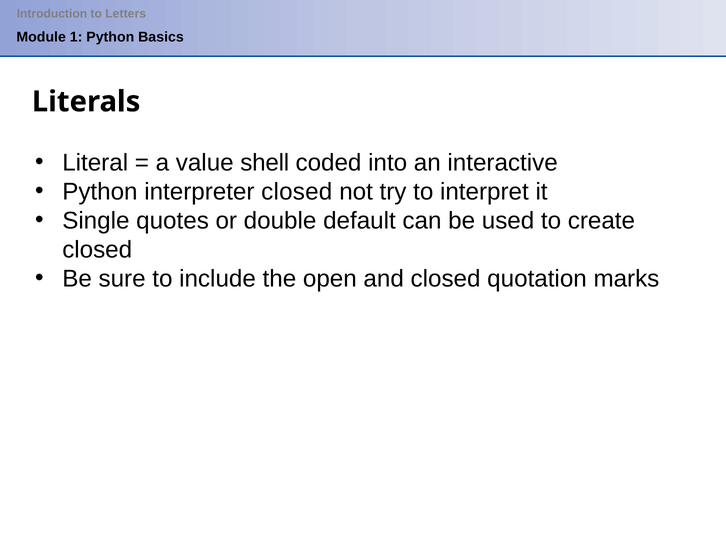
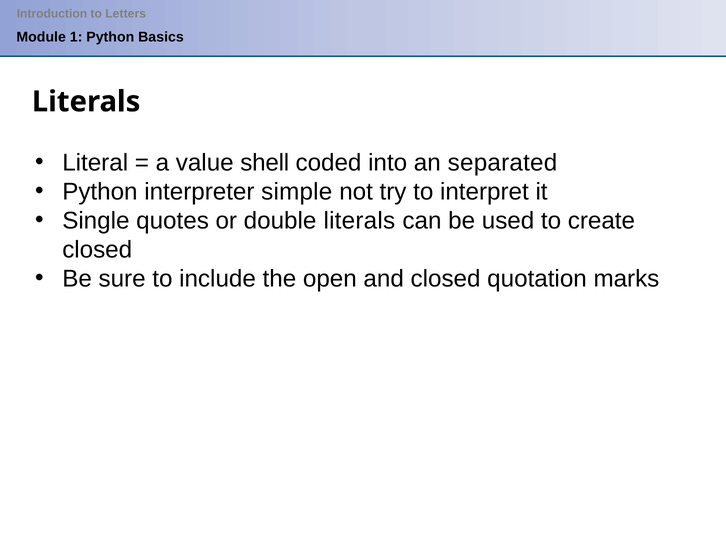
interactive: interactive -> separated (502, 163)
interpreter closed: closed -> simple (297, 192)
double default: default -> literals (359, 221)
